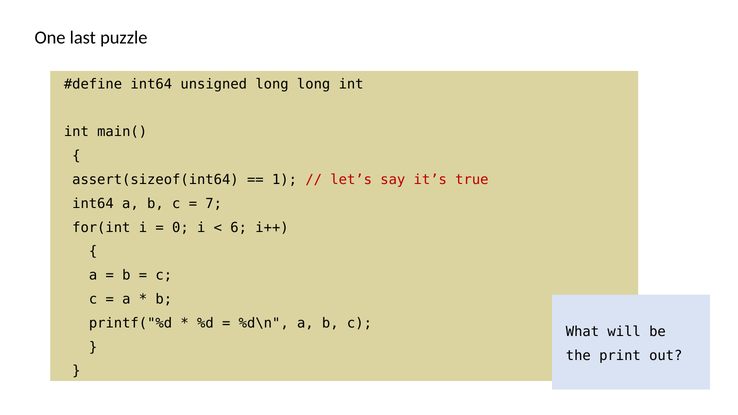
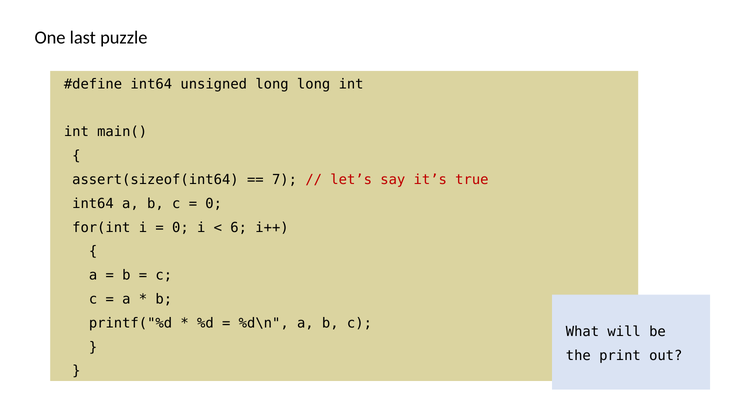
1: 1 -> 7 (284, 180)
7: 7 -> 0 (214, 204)
